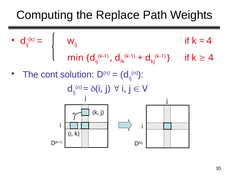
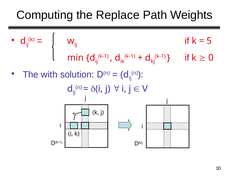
4: 4 -> 5 (209, 41)
4: 4 -> 0 (211, 58)
cont: cont -> with (49, 75)
